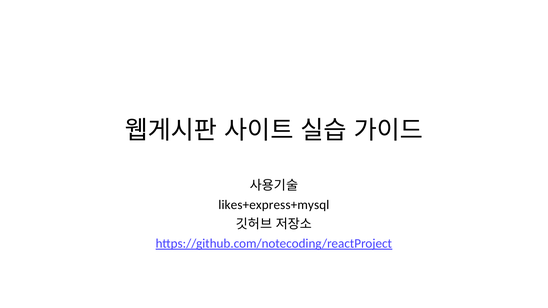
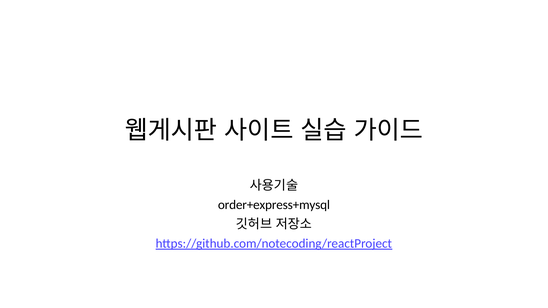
likes+express+mysql: likes+express+mysql -> order+express+mysql (274, 205)
